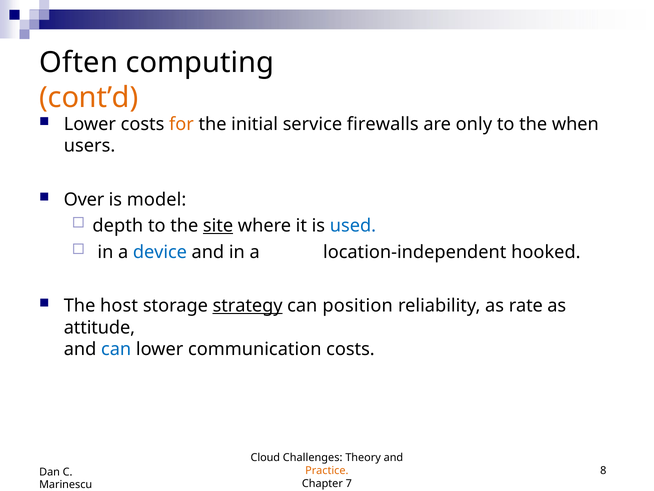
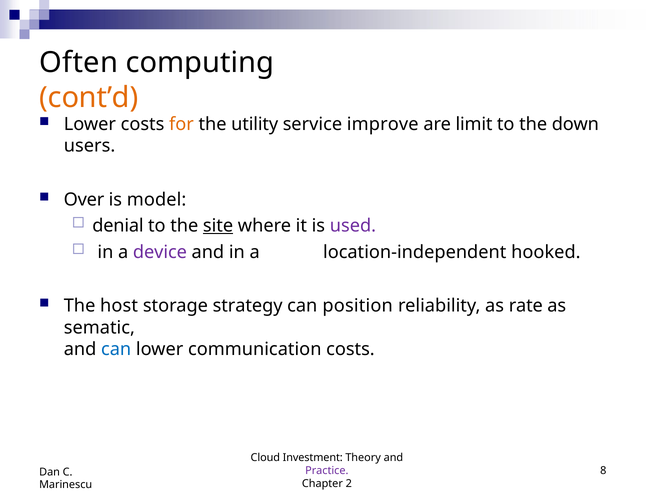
initial: initial -> utility (255, 124)
firewalls: firewalls -> improve (383, 124)
only: only -> limit (474, 124)
when: when -> down (575, 124)
depth: depth -> denial (118, 226)
used colour: blue -> purple (353, 226)
device colour: blue -> purple (160, 252)
strategy underline: present -> none (248, 305)
attitude: attitude -> sematic (99, 327)
Challenges: Challenges -> Investment (313, 457)
Practice colour: orange -> purple (327, 470)
7: 7 -> 2 (349, 483)
